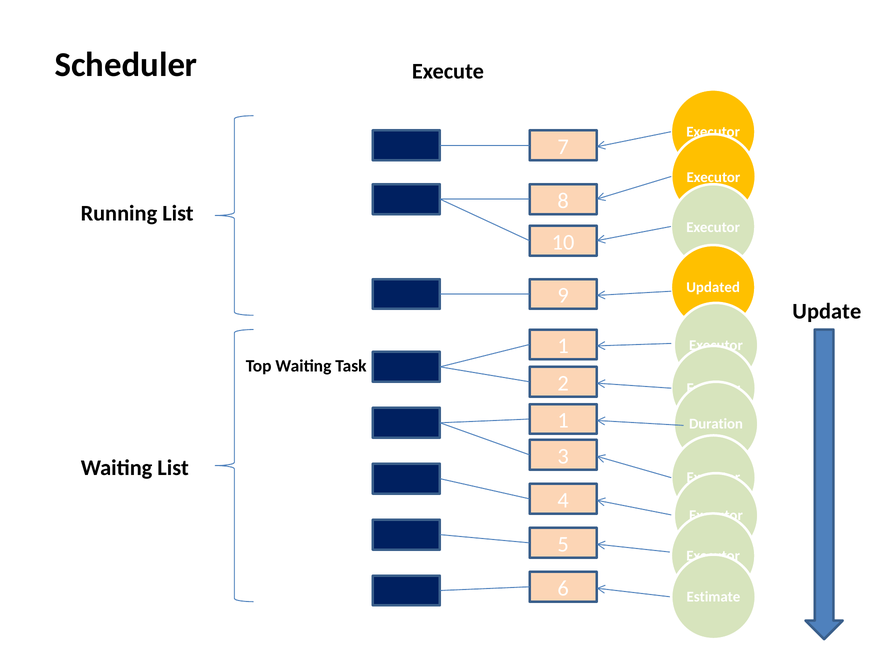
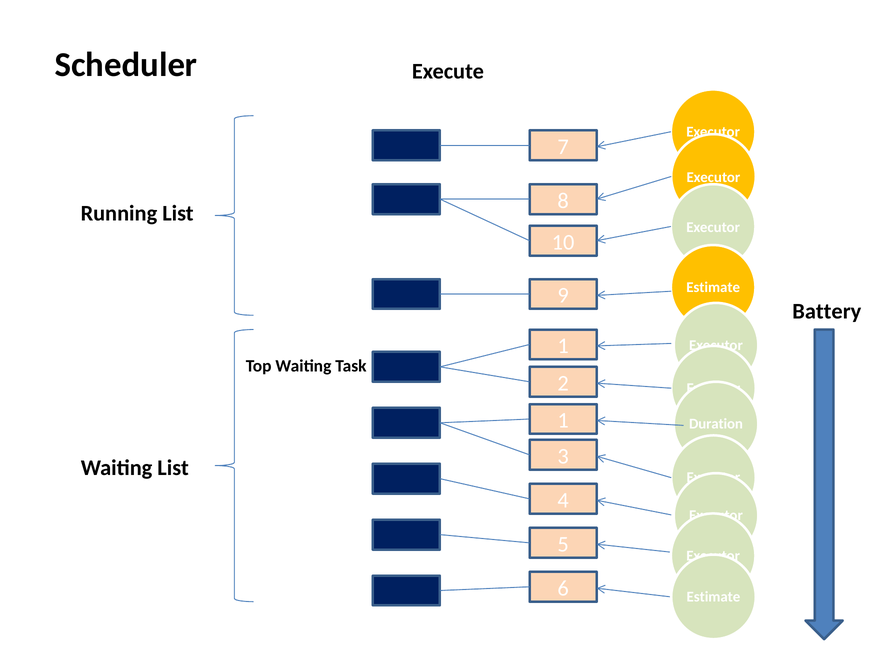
Updated: Updated -> Estimate (713, 287)
Update: Update -> Battery (827, 311)
